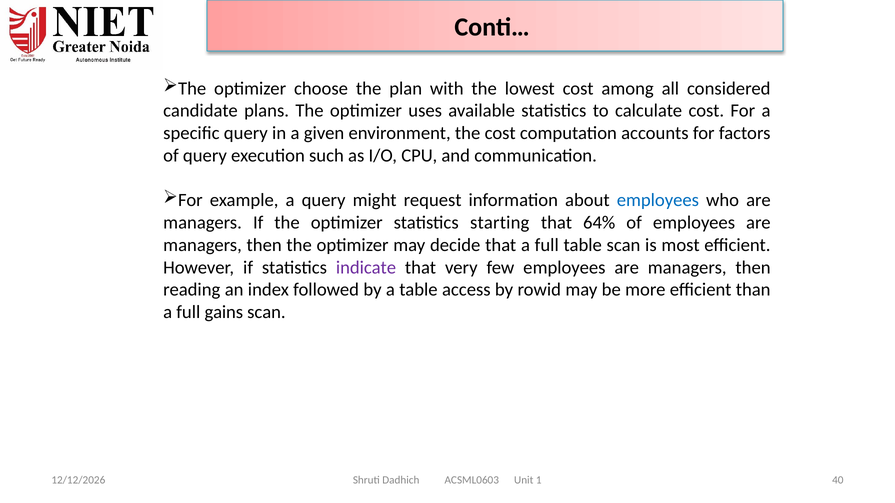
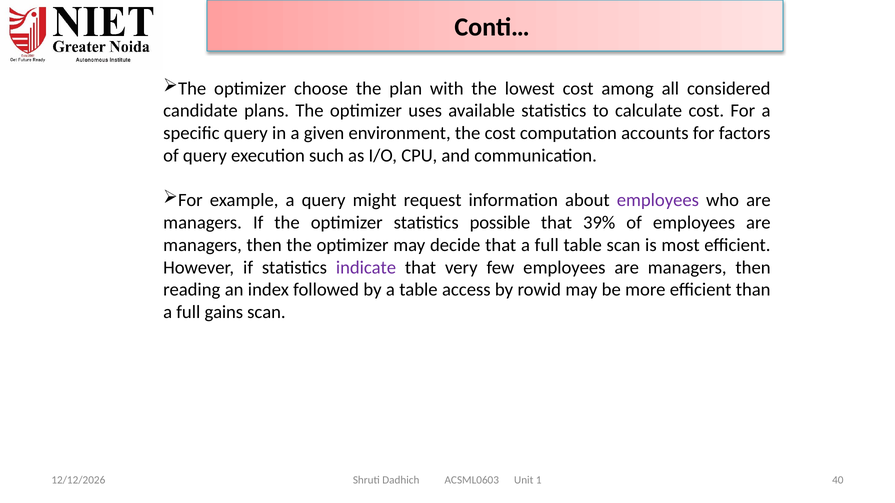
employees colour: blue -> purple (658, 200)
starting: starting -> possible (500, 223)
64%: 64% -> 39% (599, 223)
